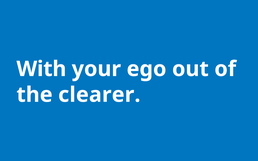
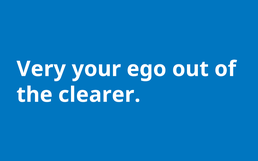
With: With -> Very (41, 69)
